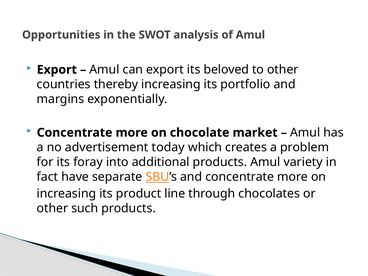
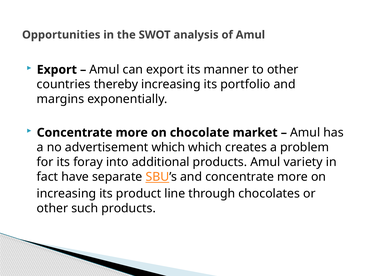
beloved: beloved -> manner (226, 70)
advertisement today: today -> which (168, 147)
